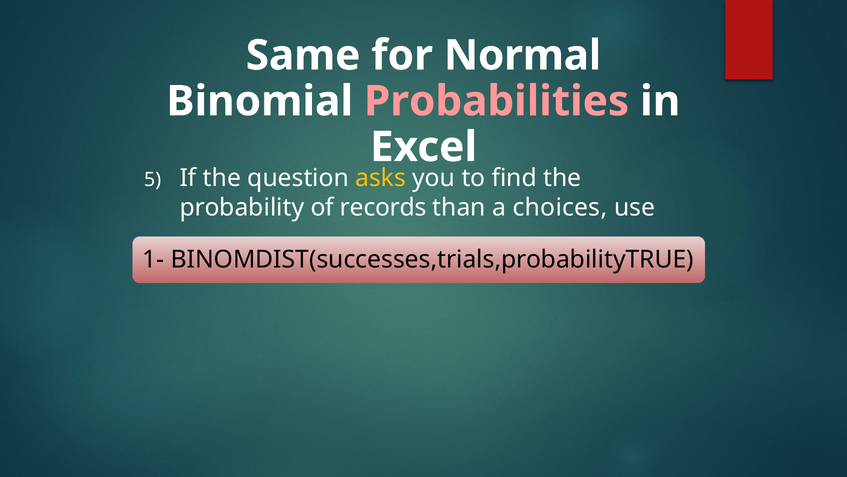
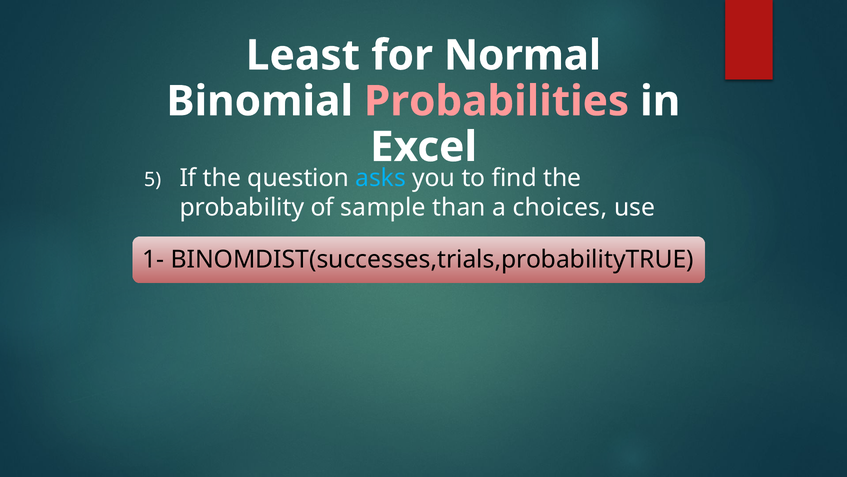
Same: Same -> Least (303, 55)
asks colour: yellow -> light blue (381, 178)
records: records -> sample (383, 208)
